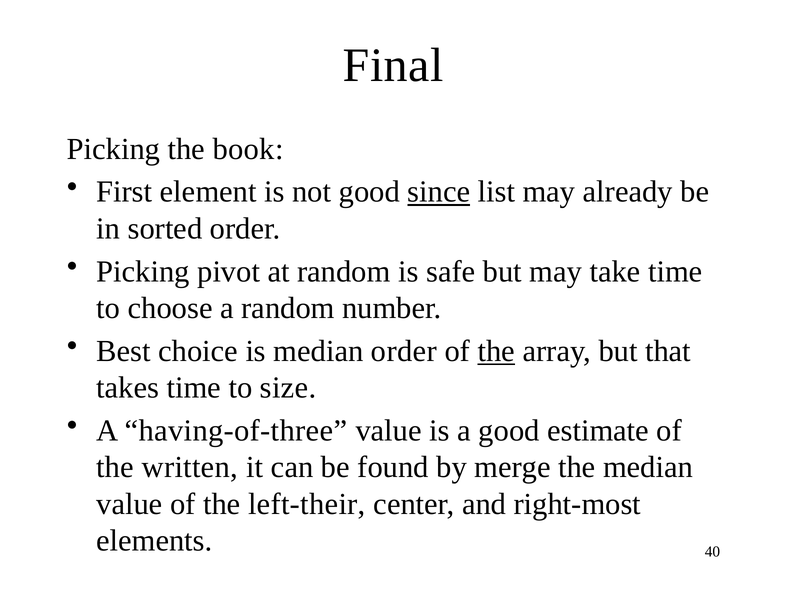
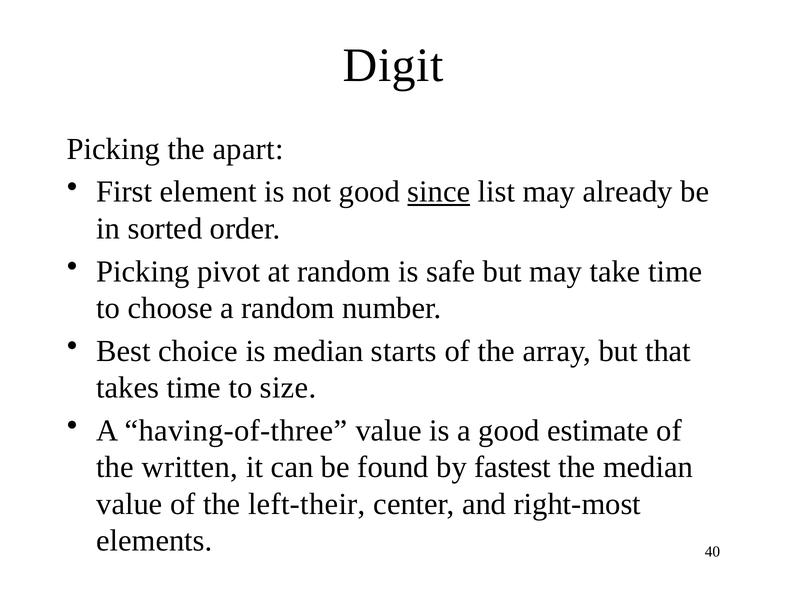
Final: Final -> Digit (393, 66)
book: book -> apart (248, 149)
median order: order -> starts (404, 351)
the underline: present -> none (496, 351)
merge: merge -> fastest (513, 468)
